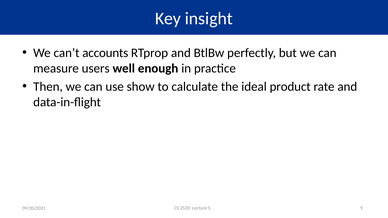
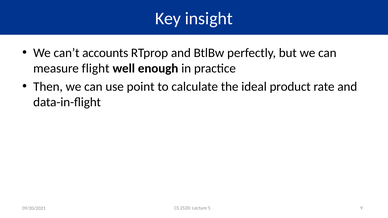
users: users -> flight (96, 68)
show: show -> point (141, 87)
